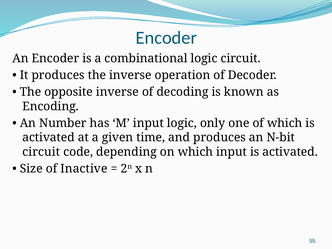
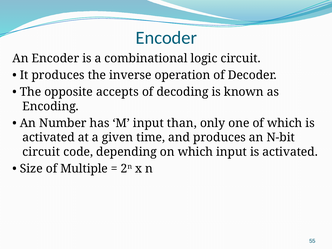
opposite inverse: inverse -> accepts (117, 92)
input logic: logic -> than (182, 123)
Inactive: Inactive -> Multiple (84, 169)
